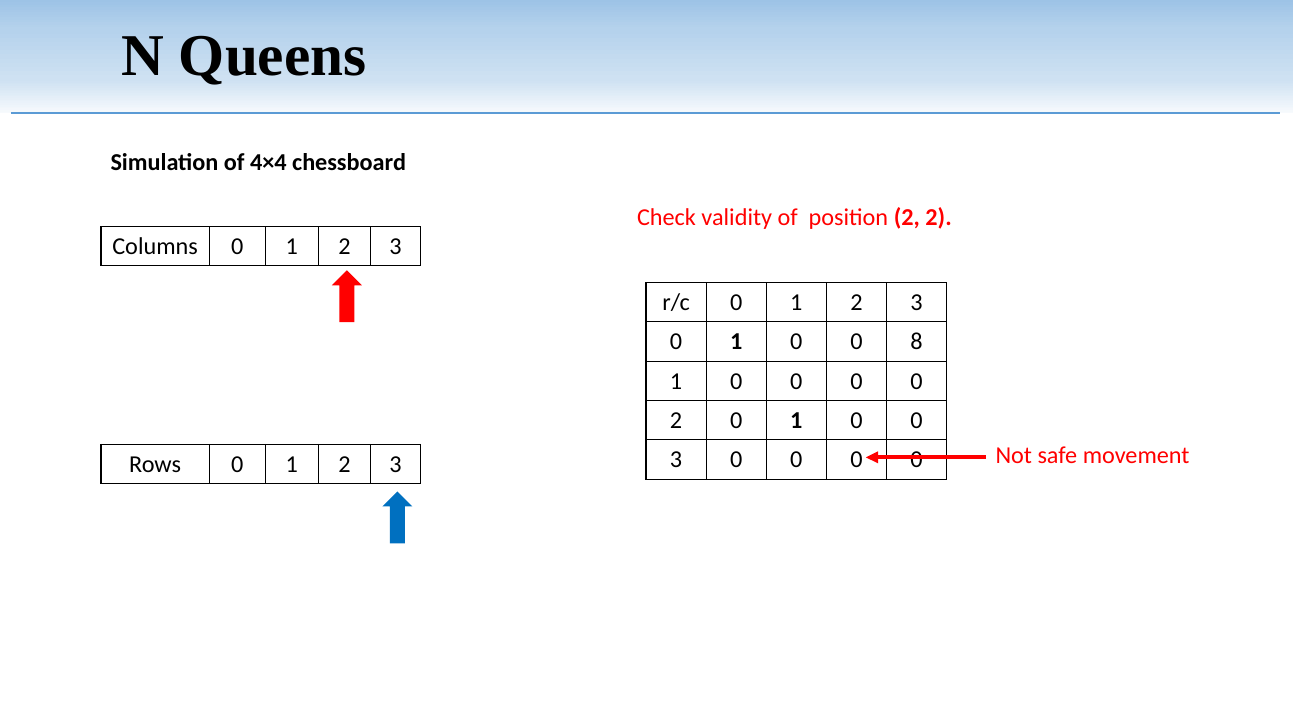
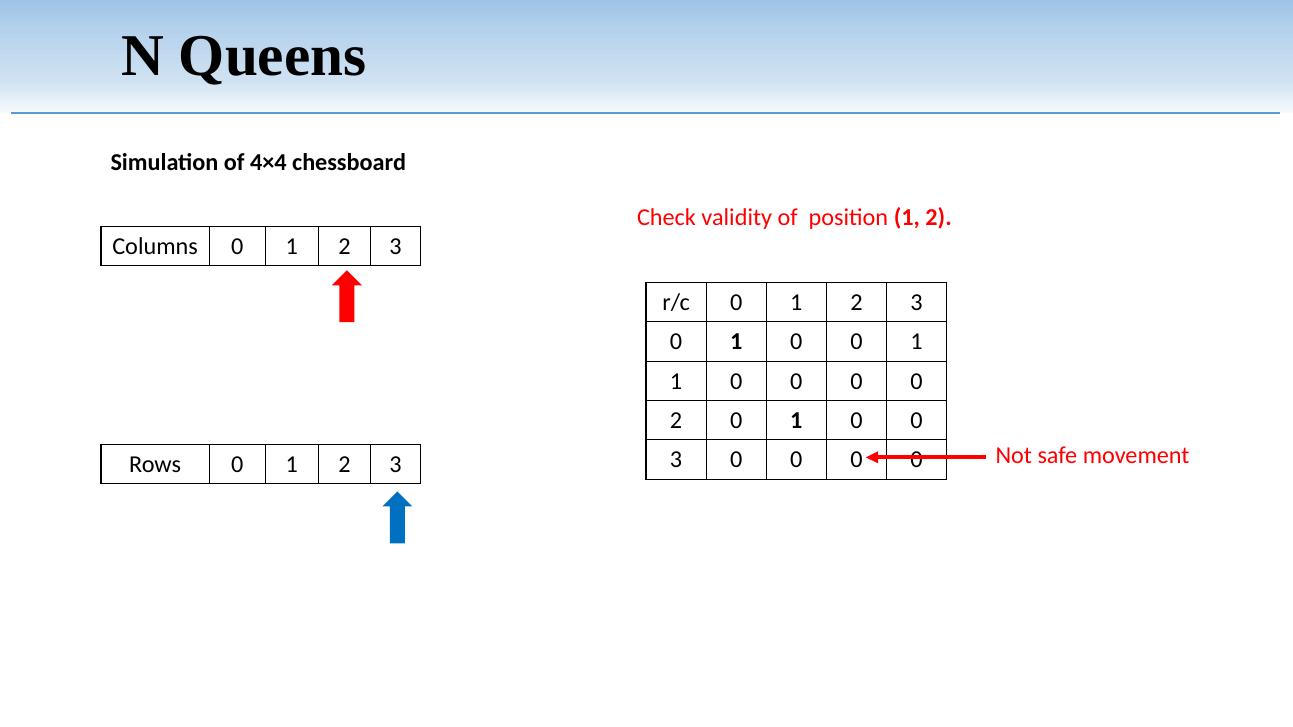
position 2: 2 -> 1 (907, 218)
0 0 8: 8 -> 1 (917, 342)
